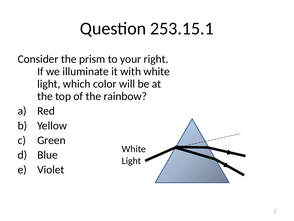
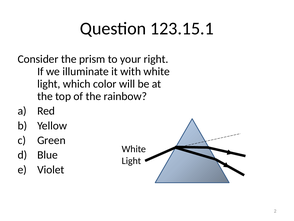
253.15.1: 253.15.1 -> 123.15.1 (182, 28)
